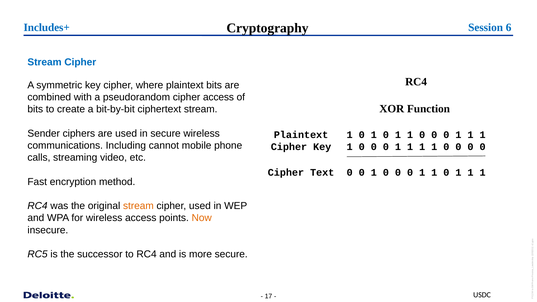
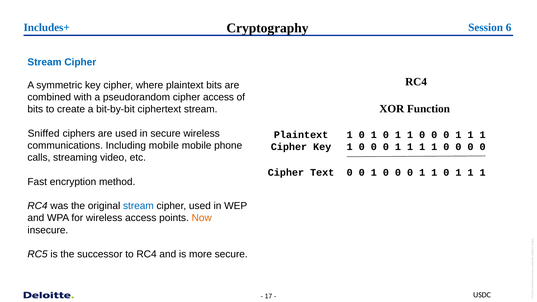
Sender: Sender -> Sniffed (44, 133)
Including cannot: cannot -> mobile (164, 146)
stream colour: orange -> blue (138, 206)
